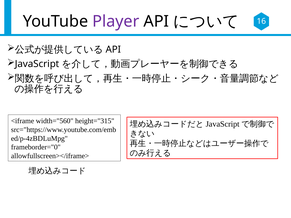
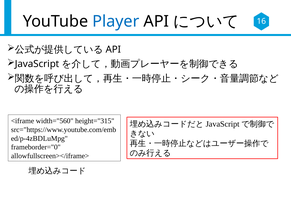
Player colour: purple -> blue (116, 21)
